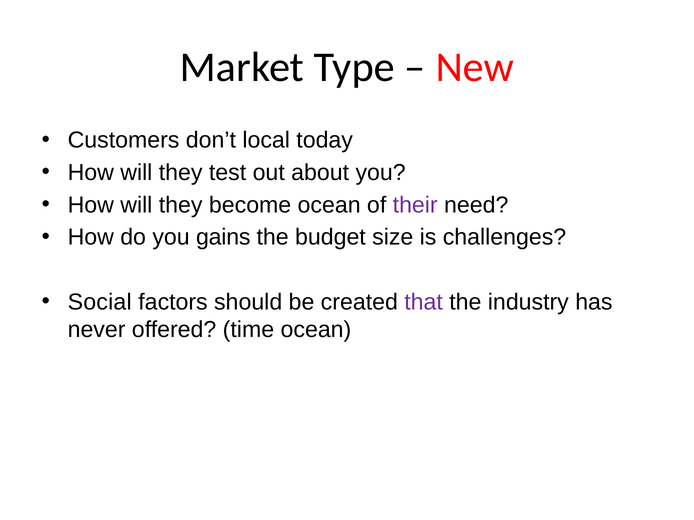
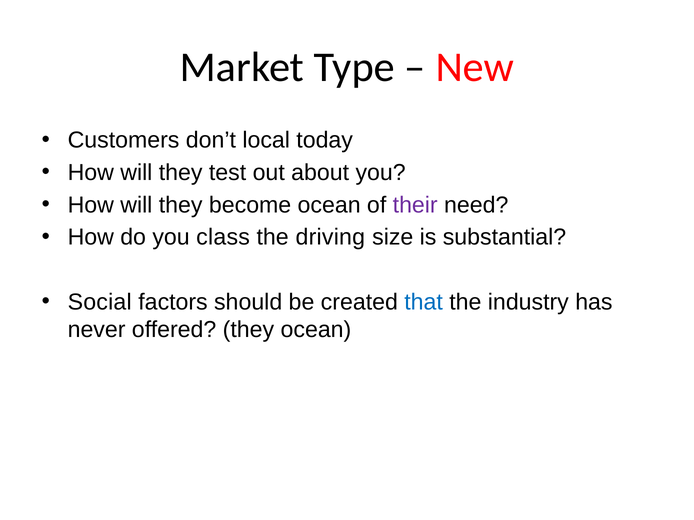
gains: gains -> class (223, 238)
budget: budget -> driving (330, 238)
challenges: challenges -> substantial (504, 238)
that colour: purple -> blue (424, 302)
offered time: time -> they (248, 330)
